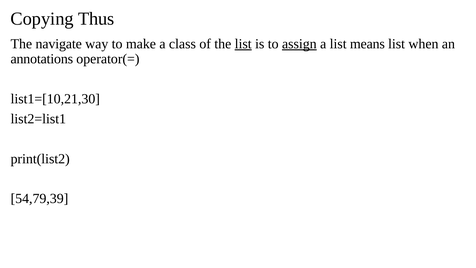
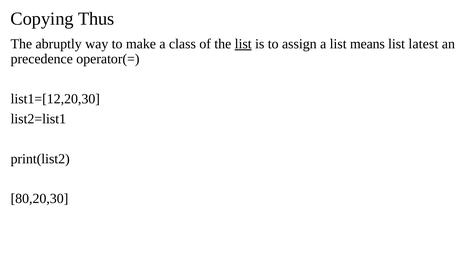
navigate: navigate -> abruptly (59, 44)
assign underline: present -> none (299, 44)
when: when -> latest (423, 44)
annotations: annotations -> precedence (42, 59)
list1=[10,21,30: list1=[10,21,30 -> list1=[12,20,30 (55, 99)
54,79,39: 54,79,39 -> 80,20,30 (39, 199)
